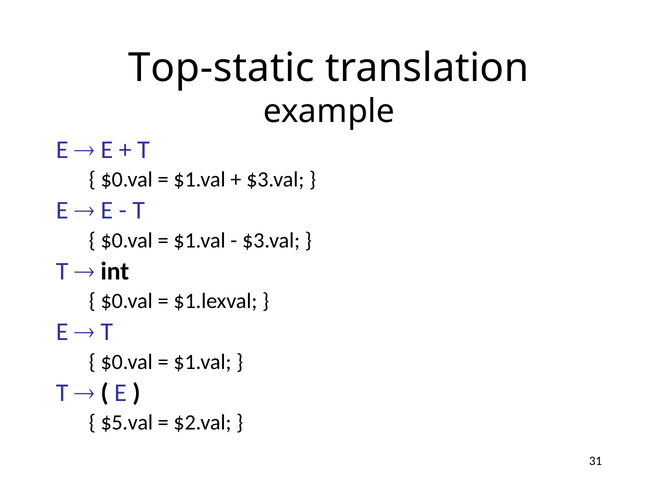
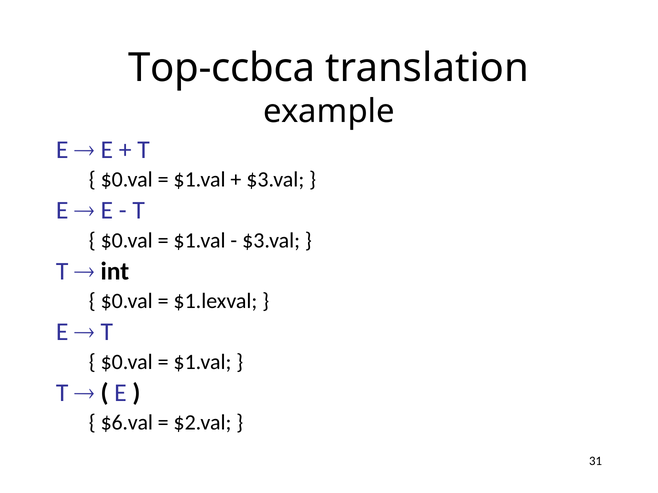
Top-static: Top-static -> Top-ccbca (222, 68)
$5.val: $5.val -> $6.val (127, 423)
